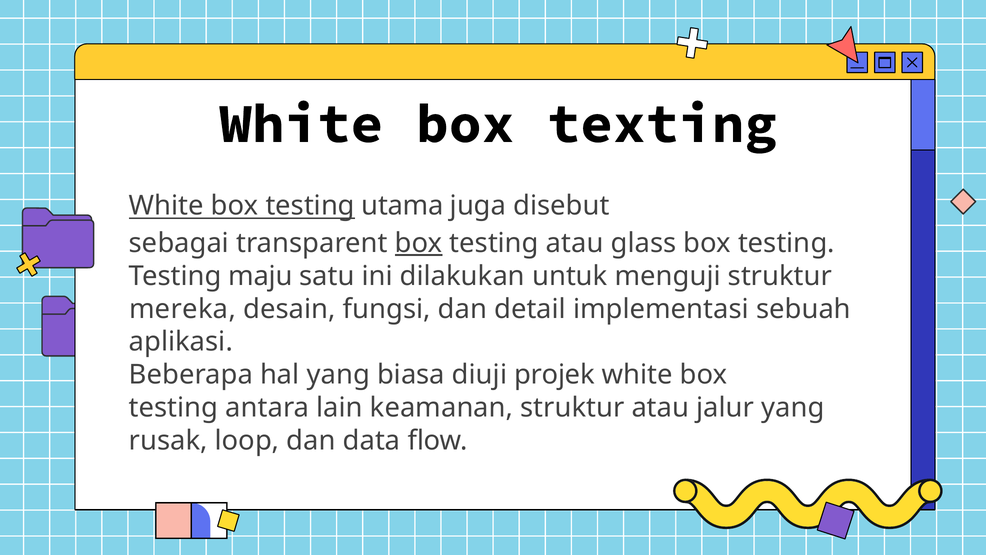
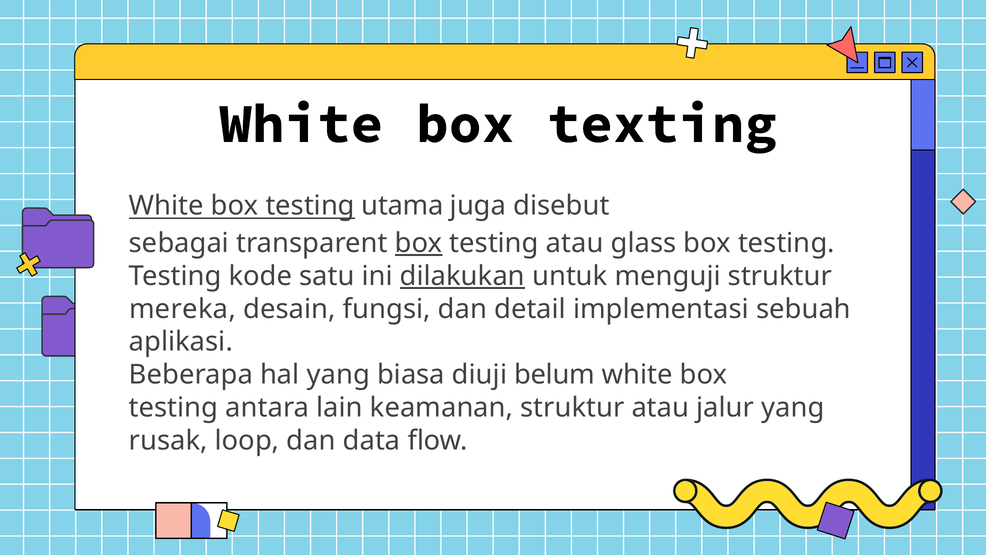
maju: maju -> kode (260, 276)
dilakukan underline: none -> present (462, 276)
projek: projek -> belum (555, 375)
